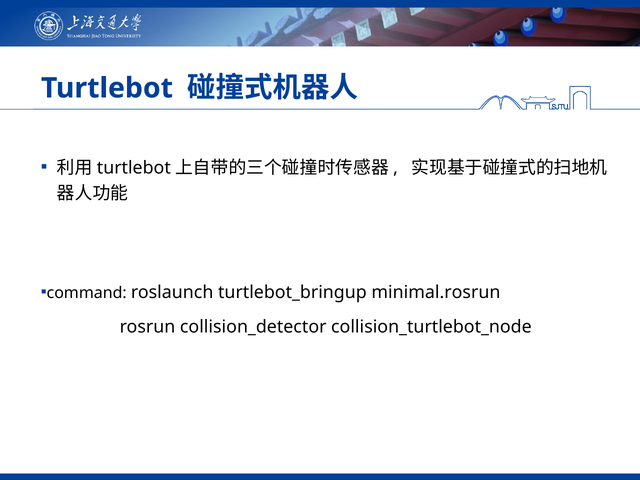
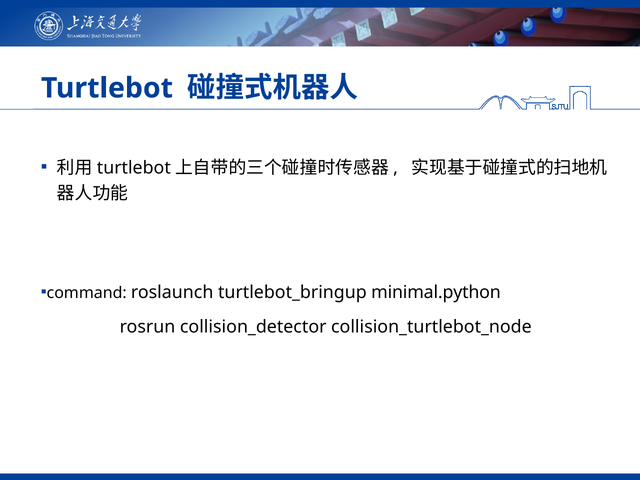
minimal.rosrun: minimal.rosrun -> minimal.python (436, 292)
